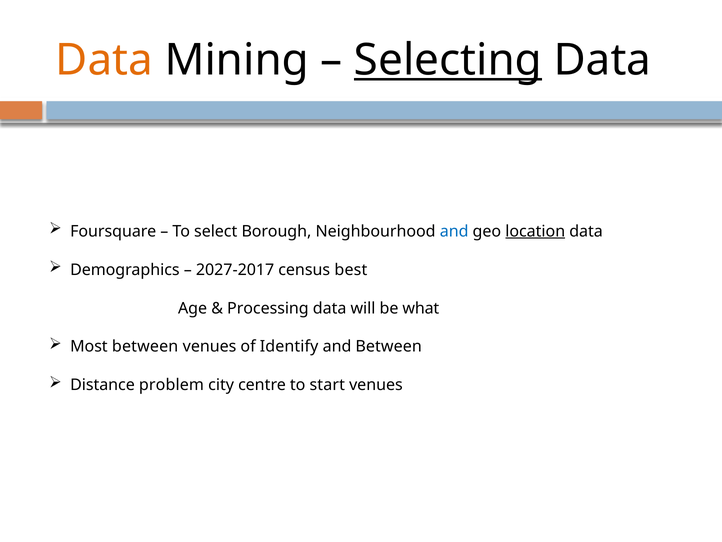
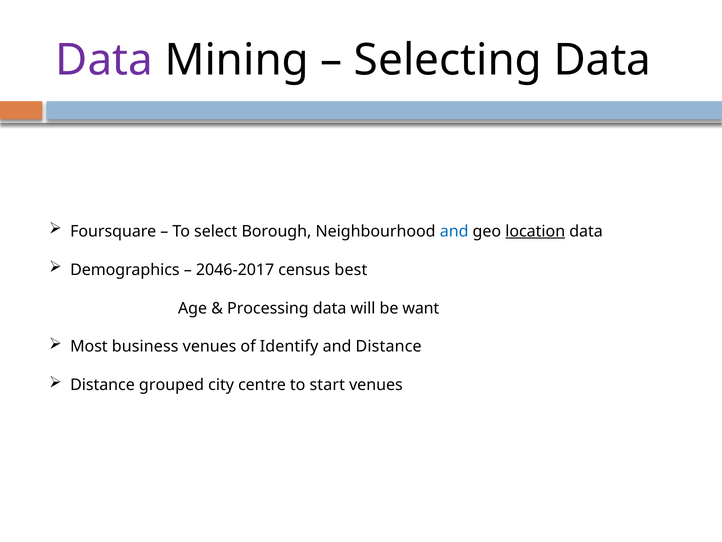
Data colour: orange -> purple (104, 60)
Selecting underline: present -> none (448, 60)
2027-2017: 2027-2017 -> 2046-2017 (235, 269)
what: what -> want (421, 308)
Most between: between -> business (145, 346)
and Between: Between -> Distance (389, 346)
problem: problem -> grouped (172, 385)
